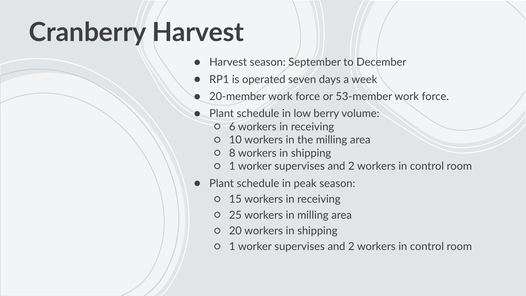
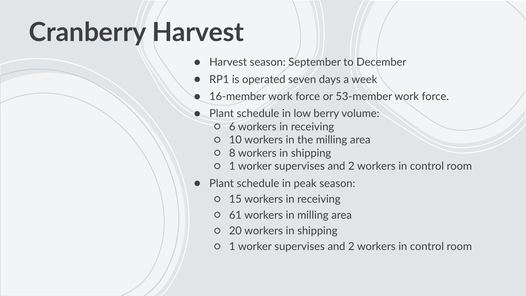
20-member: 20-member -> 16-member (238, 96)
25: 25 -> 61 (235, 215)
